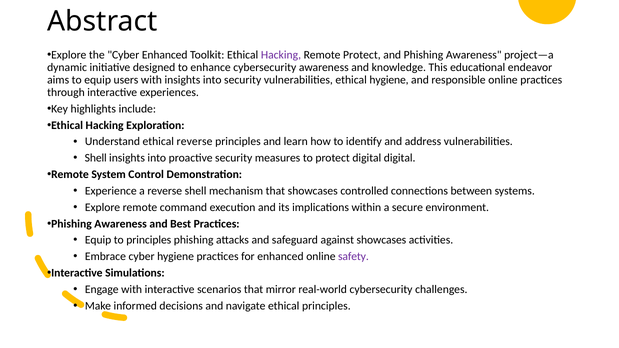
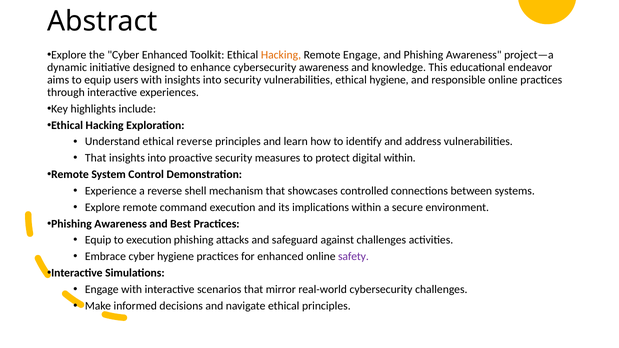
Hacking colour: purple -> orange (281, 55)
Remote Protect: Protect -> Engage (362, 55)
Shell: Shell -> That (96, 158)
digital digital: digital -> within (400, 158)
to principles: principles -> execution (149, 240)
against showcases: showcases -> challenges (381, 240)
